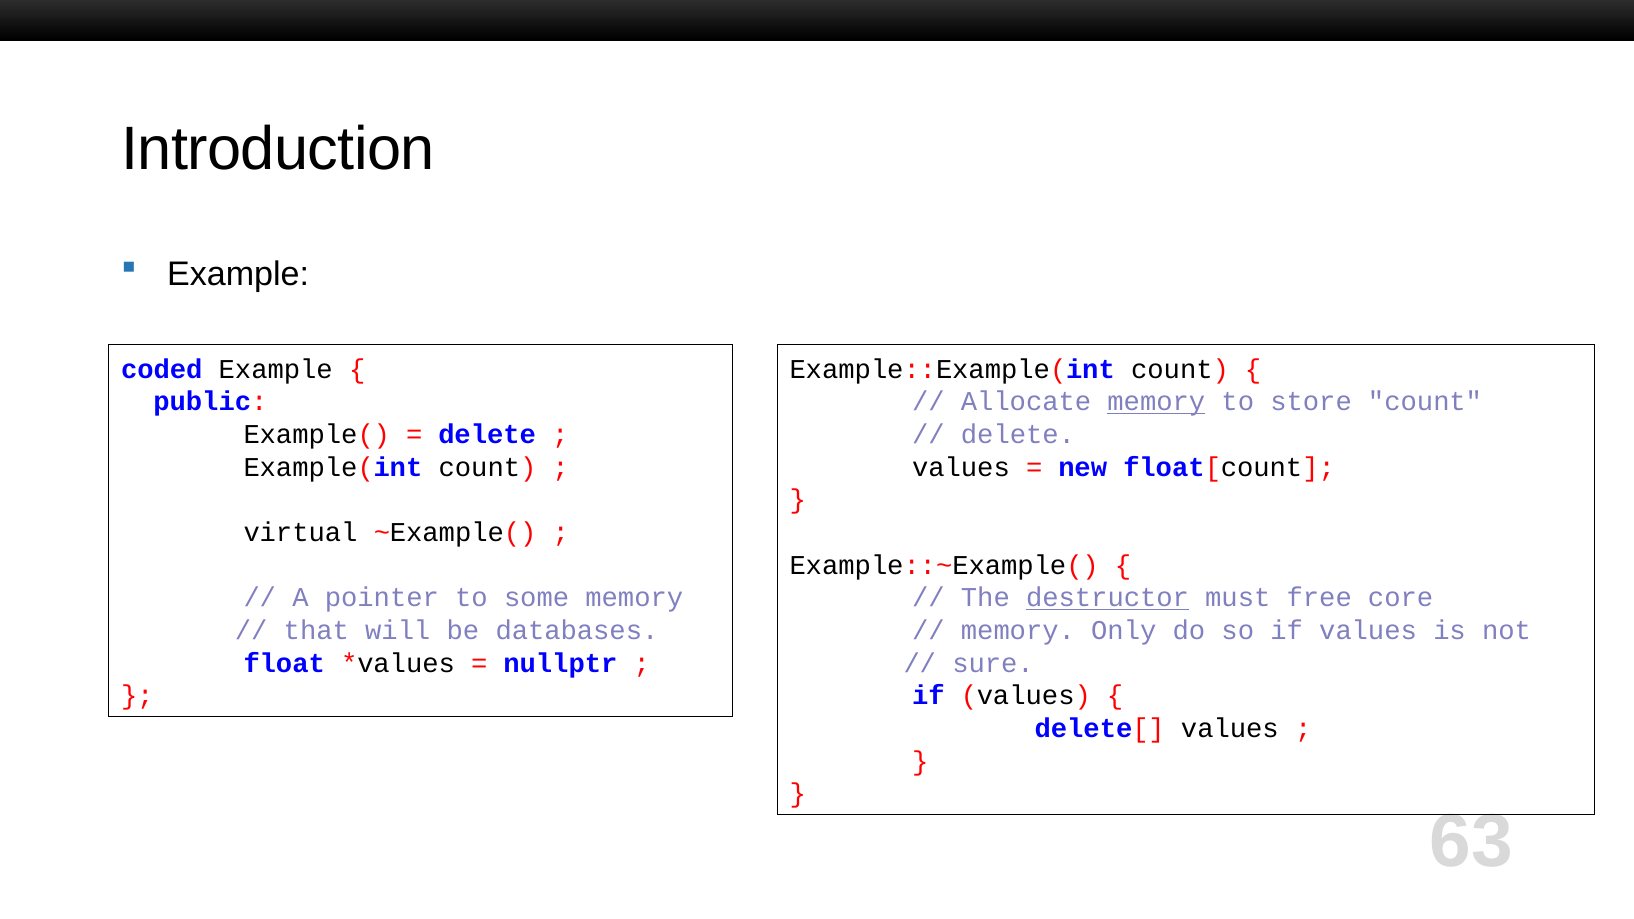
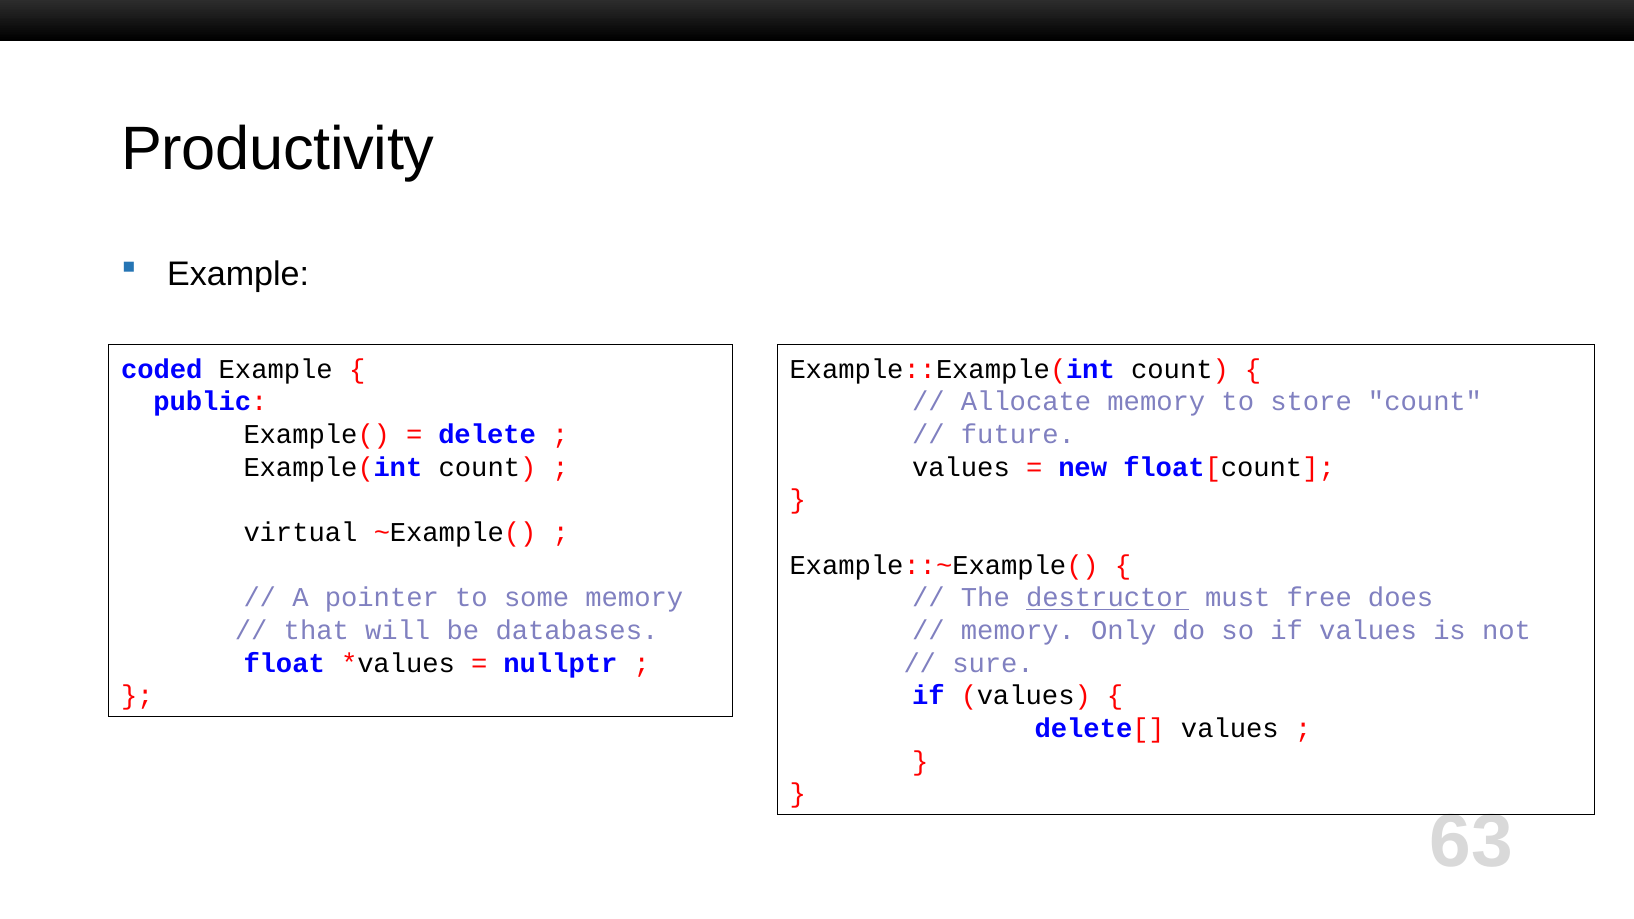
Introduction: Introduction -> Productivity (278, 149)
memory underline: present -> none (1156, 402)
delete: delete -> future (1018, 435)
core: core -> does (1401, 598)
